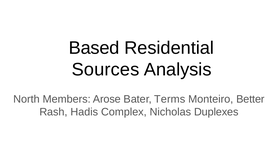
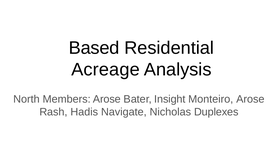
Sources: Sources -> Acreage (106, 70)
Terms: Terms -> Insight (170, 99)
Monteiro Better: Better -> Arose (250, 99)
Complex: Complex -> Navigate (124, 112)
